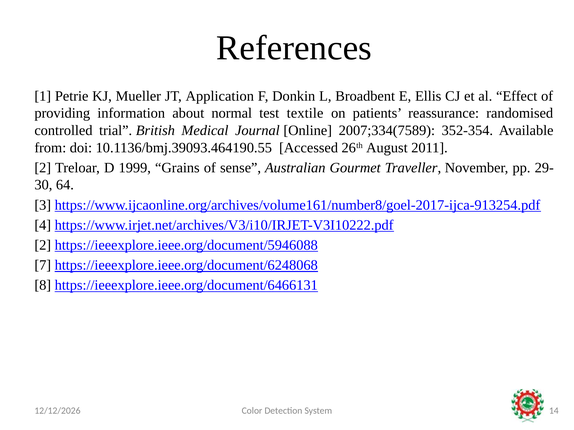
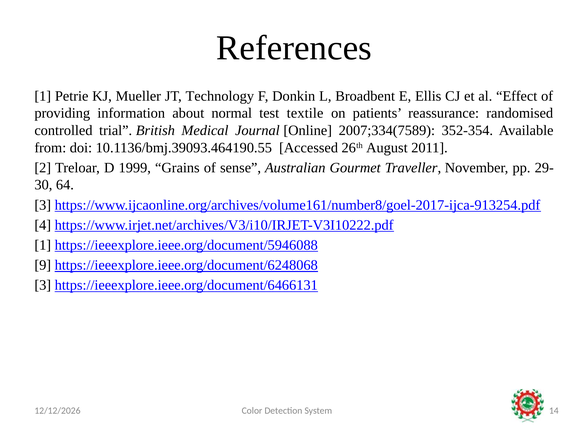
Application: Application -> Technology (220, 96)
2: 2 -> 1 (43, 245)
7: 7 -> 9 (43, 265)
8: 8 -> 3 (43, 286)
